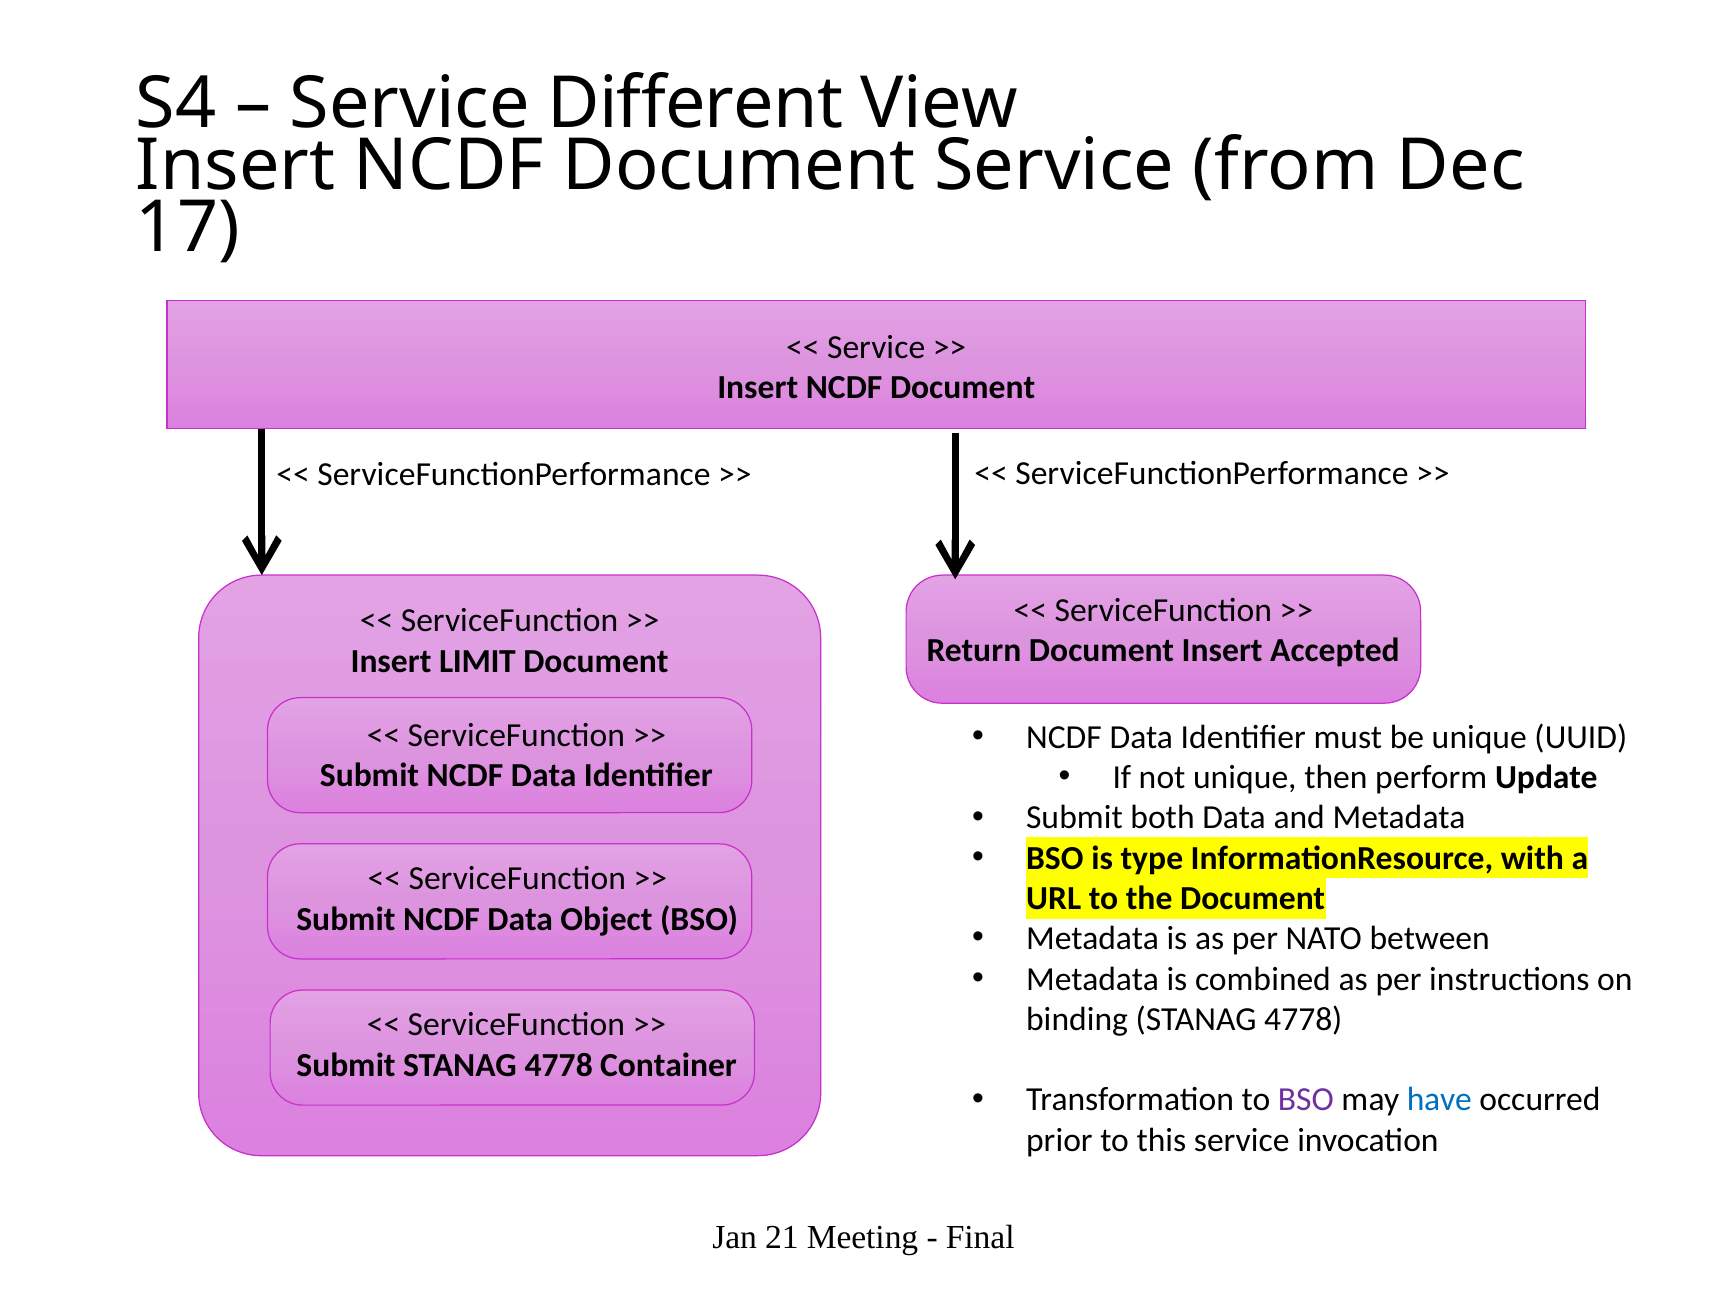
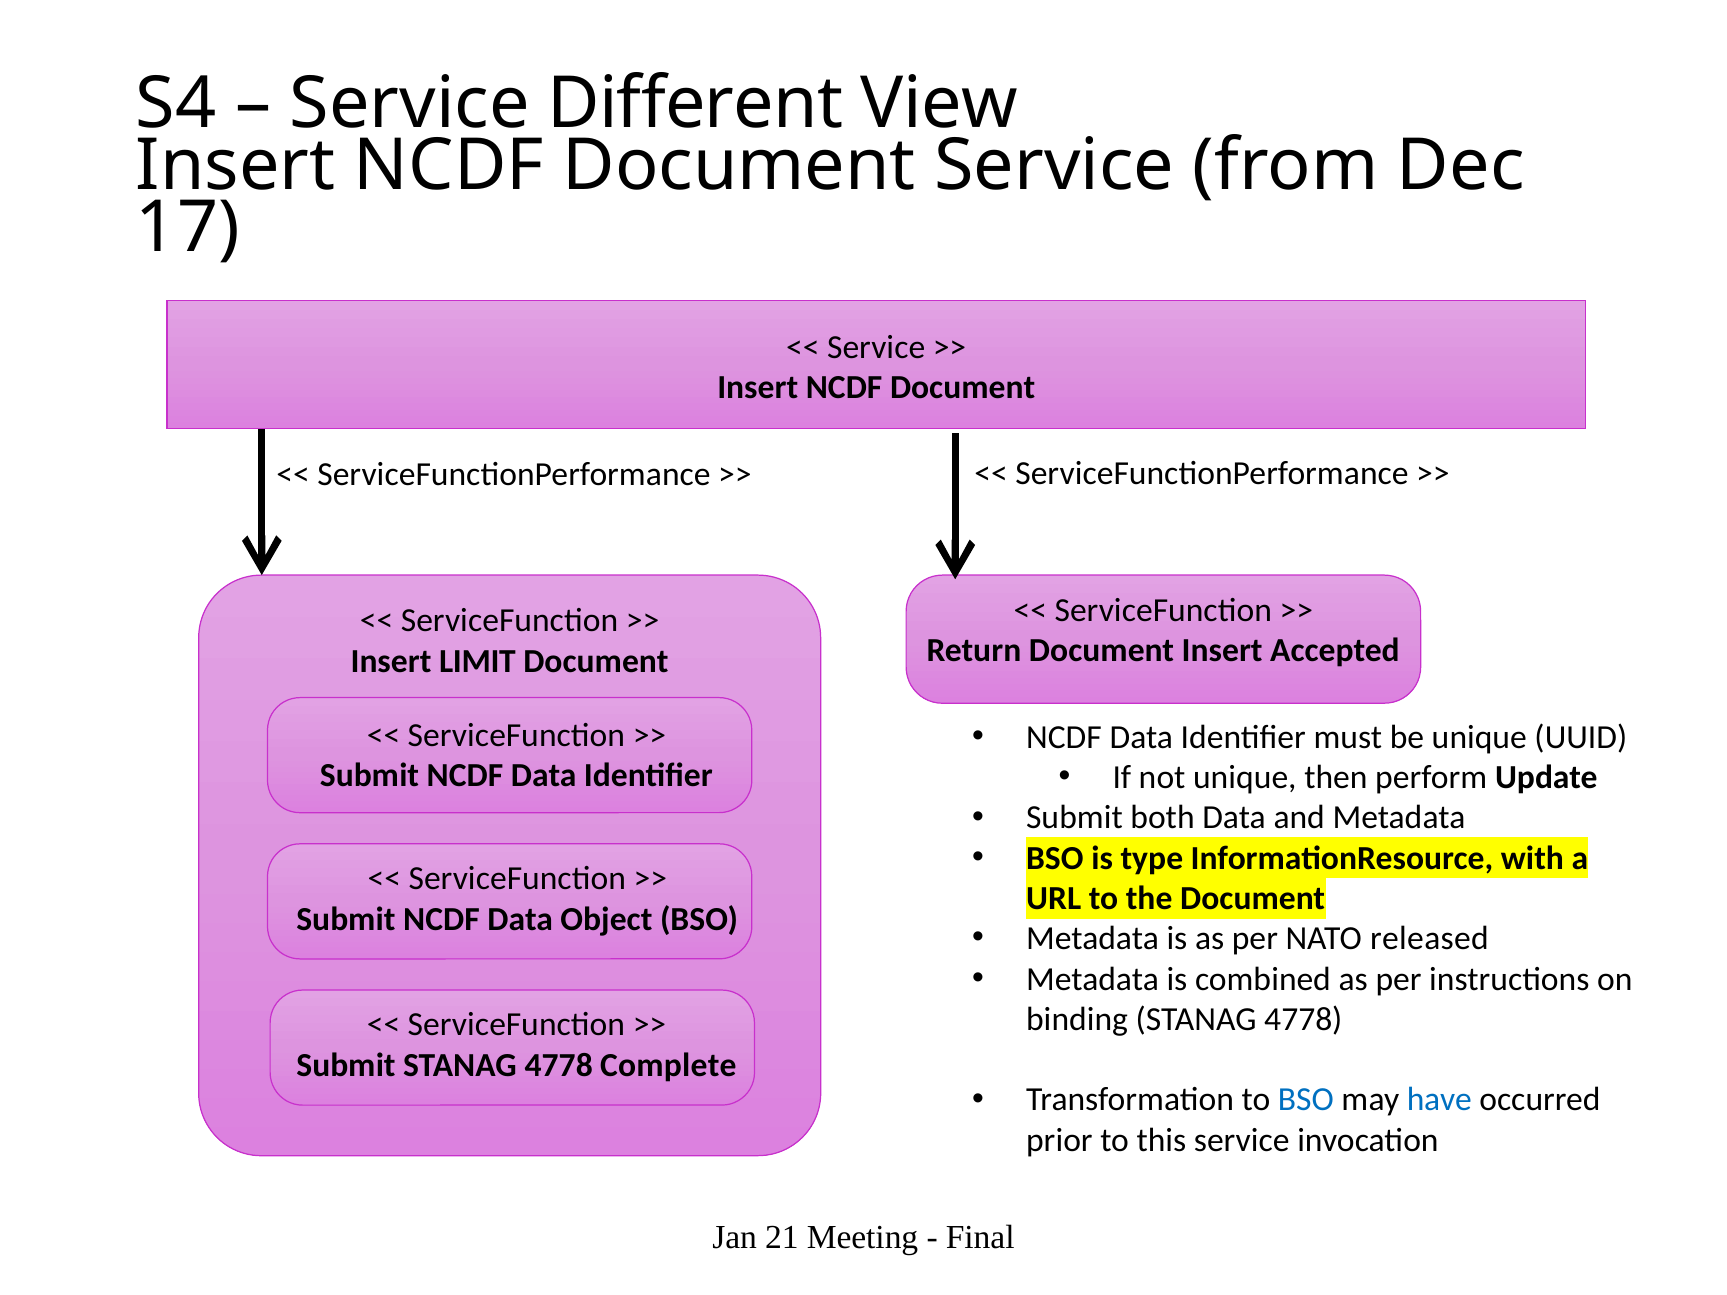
between: between -> released (1429, 939)
Container: Container -> Complete (668, 1065)
BSO colour: purple -> blue (1306, 1100)
